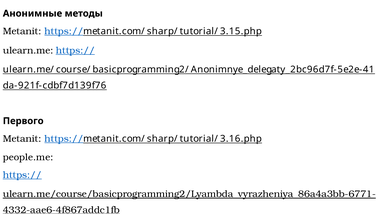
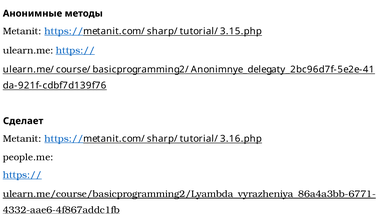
Первого: Первого -> Сделает (23, 121)
